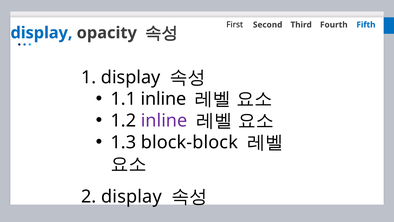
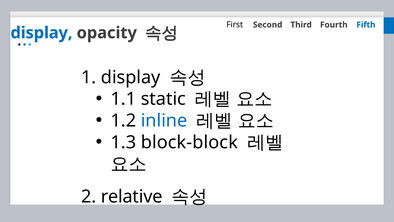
1.1 inline: inline -> static (163, 99)
inline colour: purple -> blue (164, 121)
2 display: display -> relative (132, 196)
